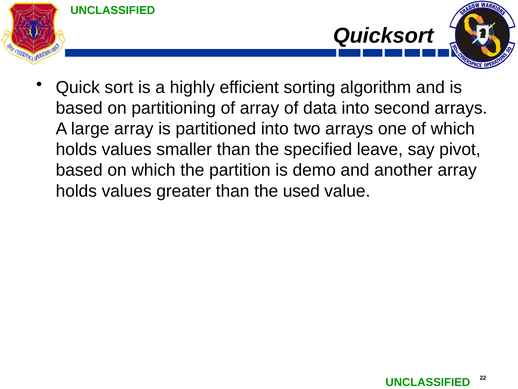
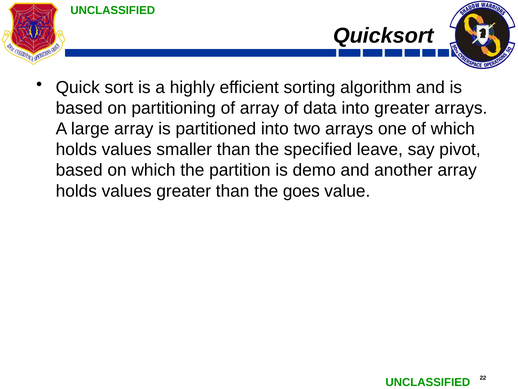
into second: second -> greater (402, 108)
used: used -> goes (301, 191)
